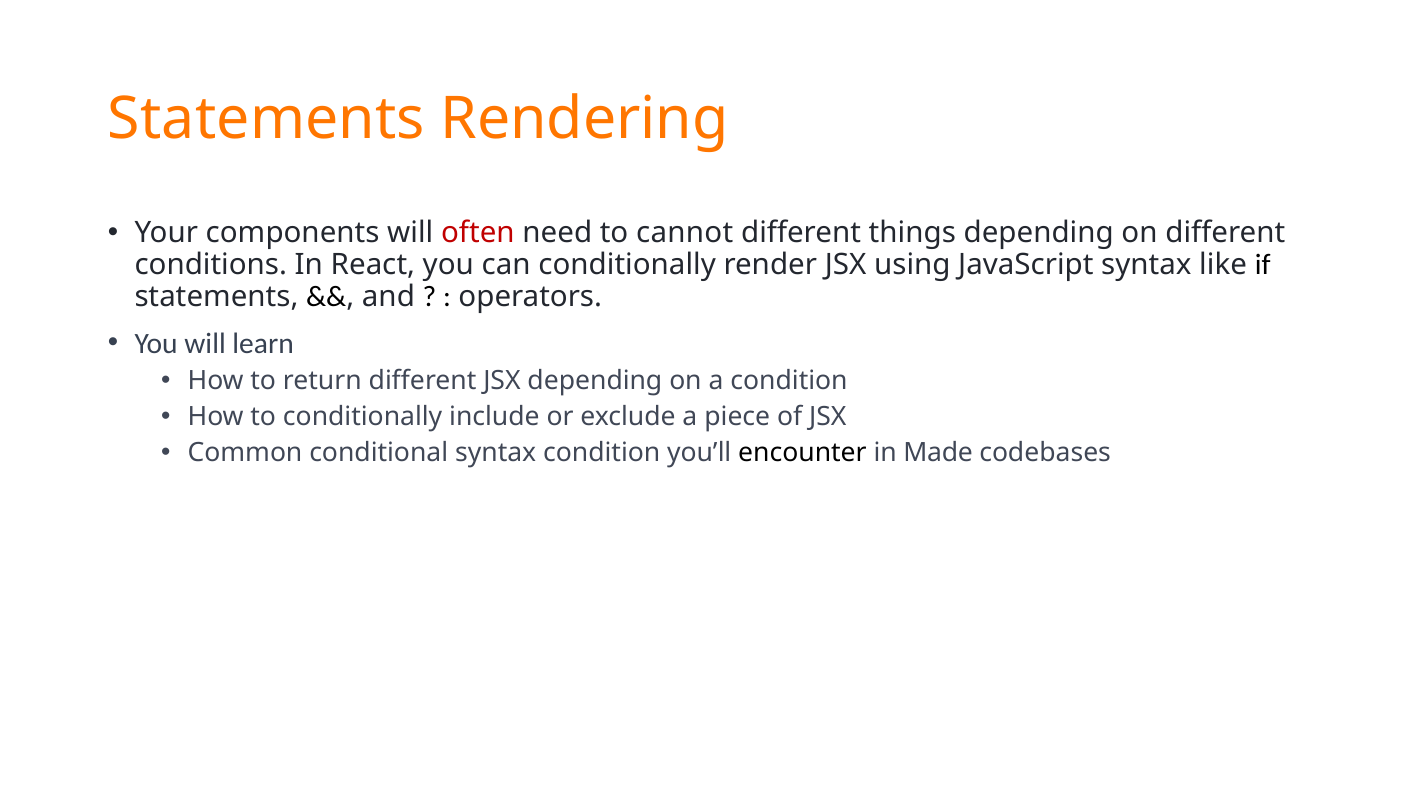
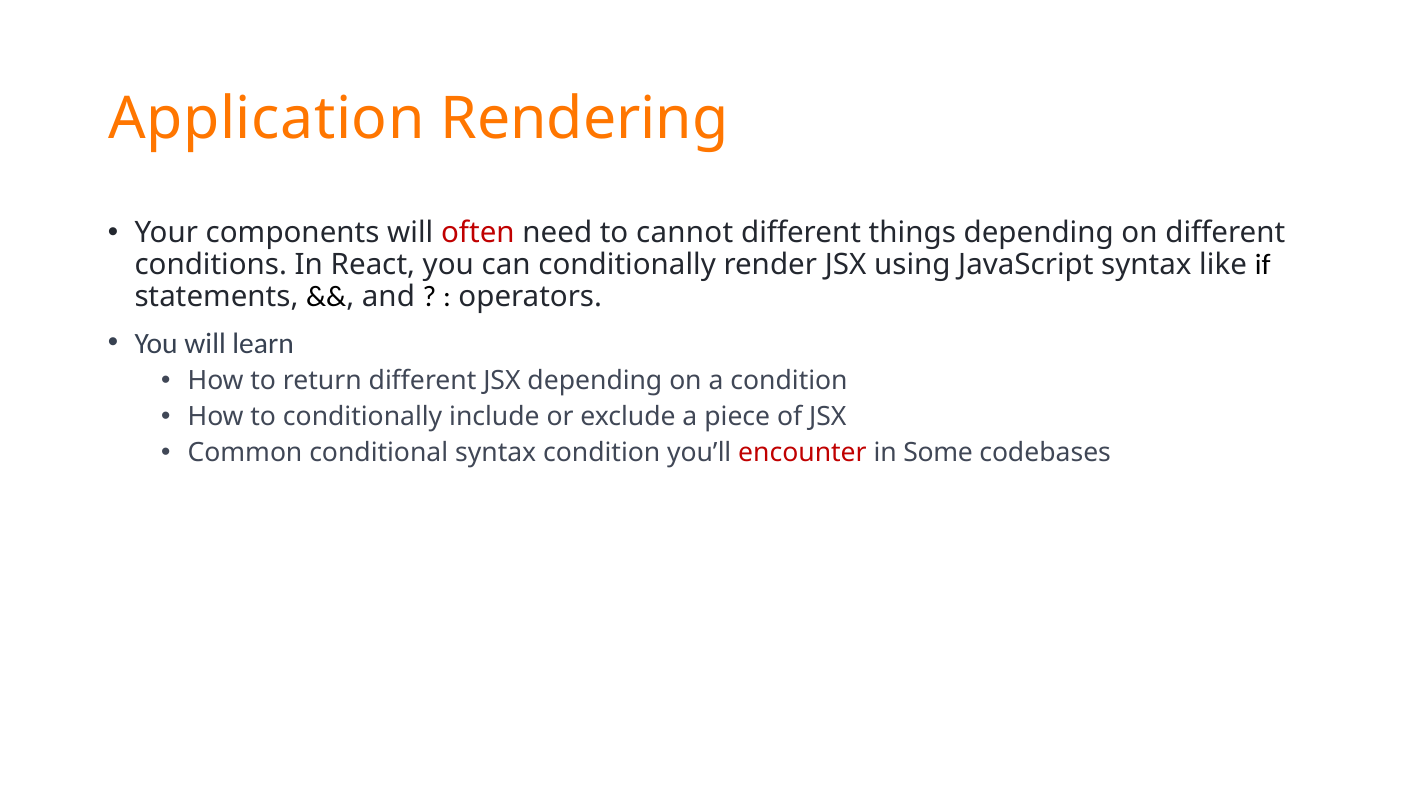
Statements: Statements -> Application (266, 119)
encounter colour: black -> red (802, 453)
Made: Made -> Some (938, 453)
